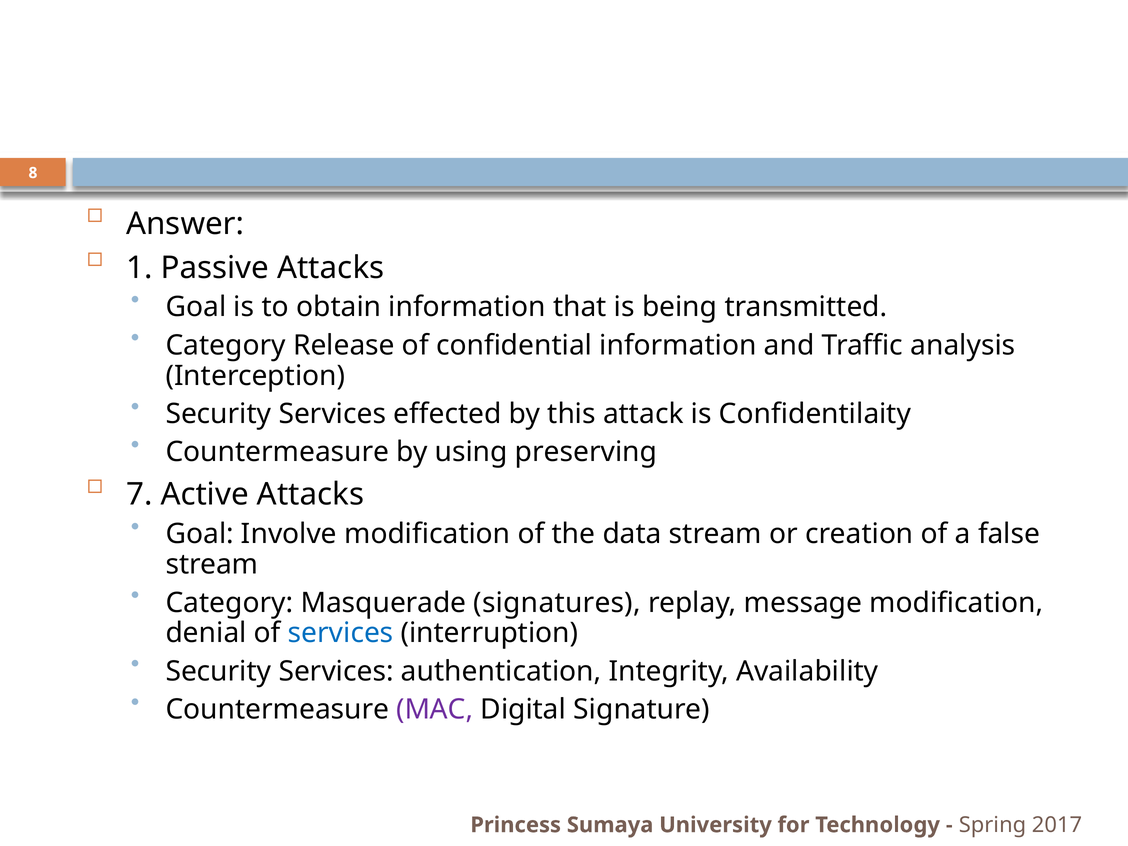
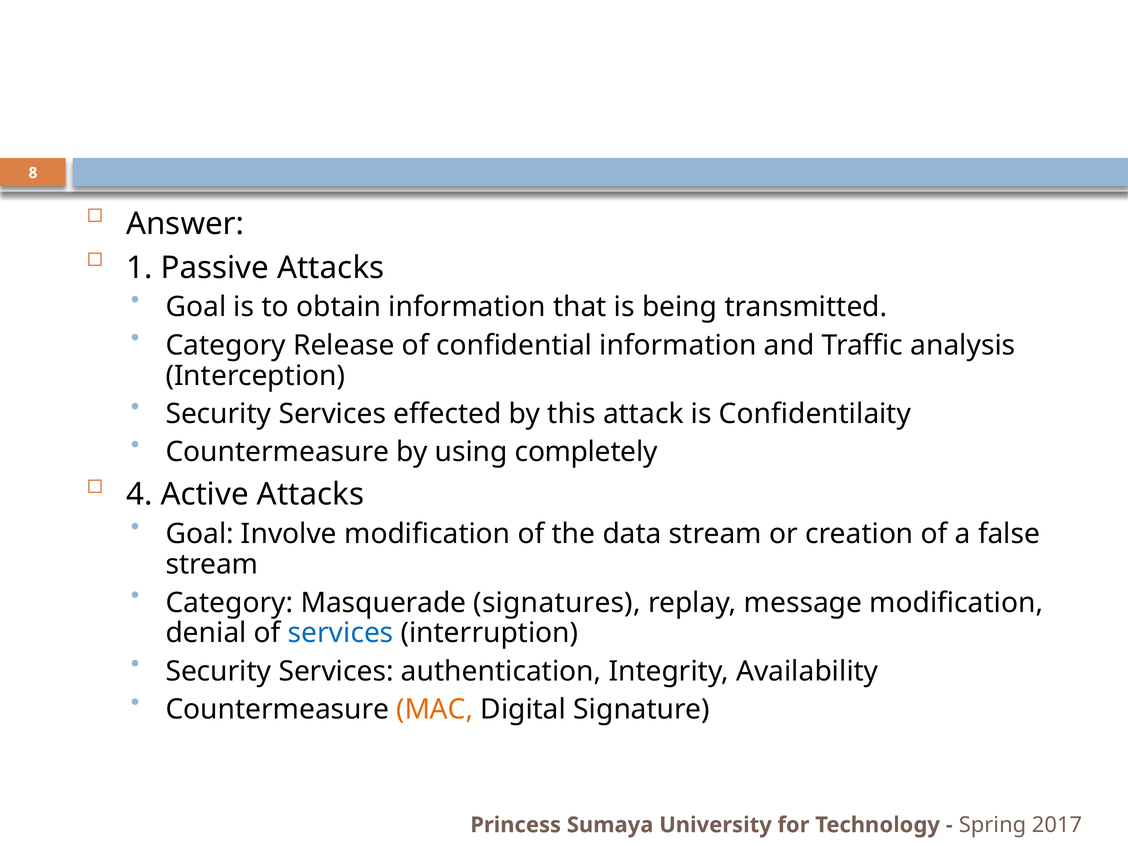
preserving: preserving -> completely (586, 452)
7: 7 -> 4 (139, 495)
MAC colour: purple -> orange (435, 710)
